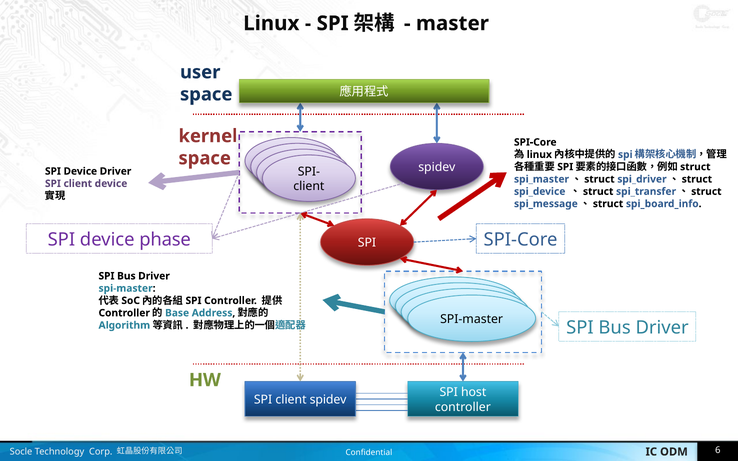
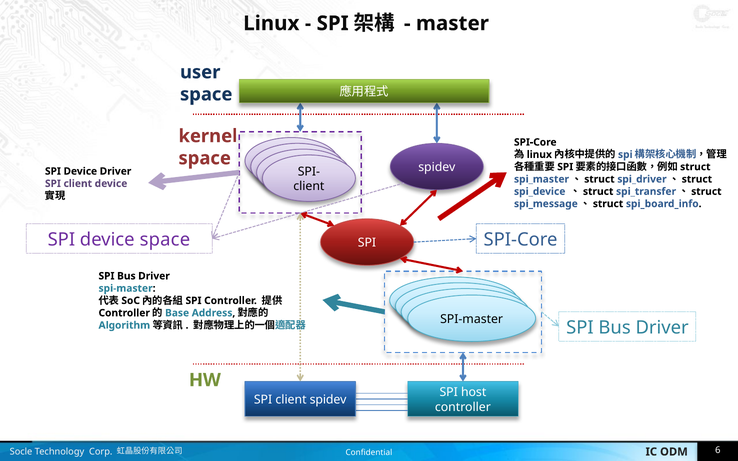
device phase: phase -> space (165, 240)
